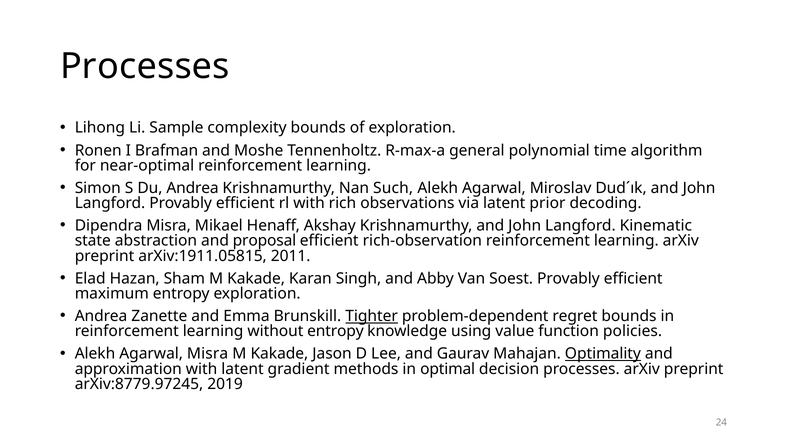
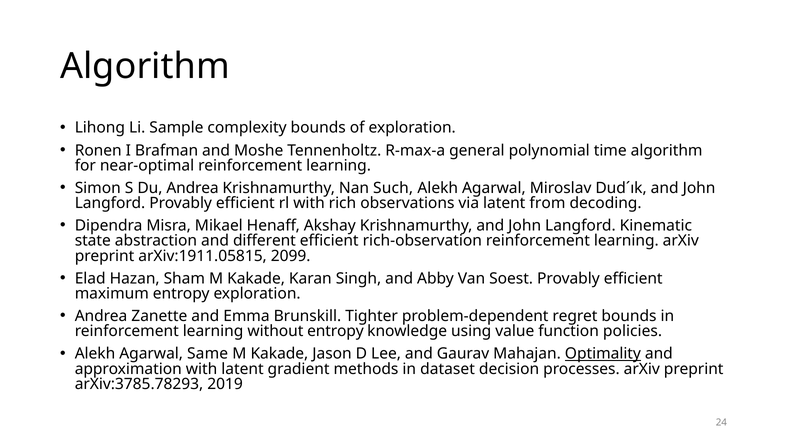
Processes: Processes -> Algorithm (145, 66)
prior: prior -> from (547, 203)
proposal: proposal -> different (264, 241)
2011: 2011 -> 2099 (291, 256)
Tighter underline: present -> none (372, 316)
Agarwal Misra: Misra -> Same (208, 353)
optimal: optimal -> dataset (448, 369)
arXiv:8779.97245: arXiv:8779.97245 -> arXiv:3785.78293 (139, 384)
